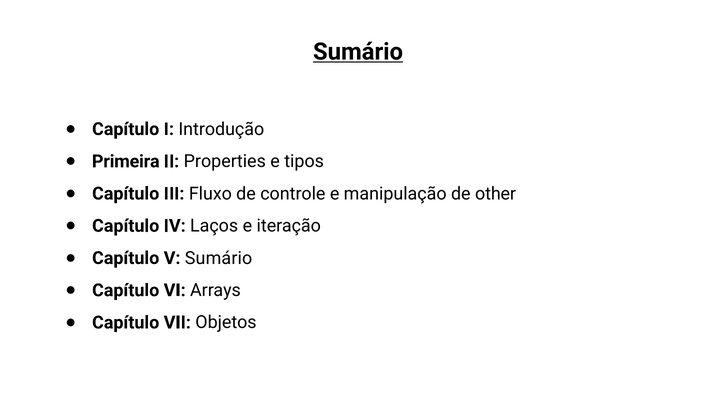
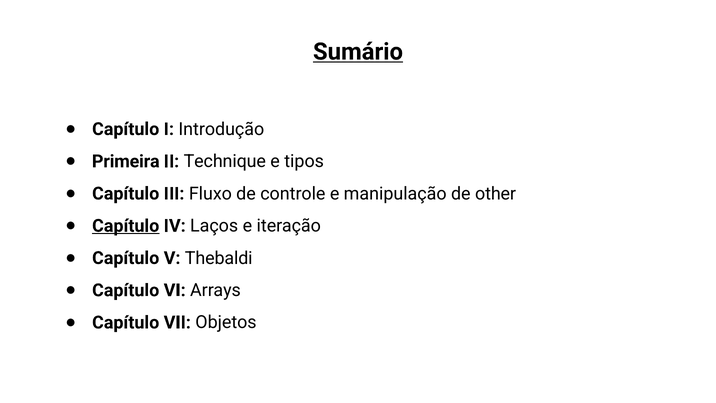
Properties: Properties -> Technique (225, 161)
Capítulo underline: none -> present (126, 226)
V Sumário: Sumário -> Thebaldi (219, 258)
